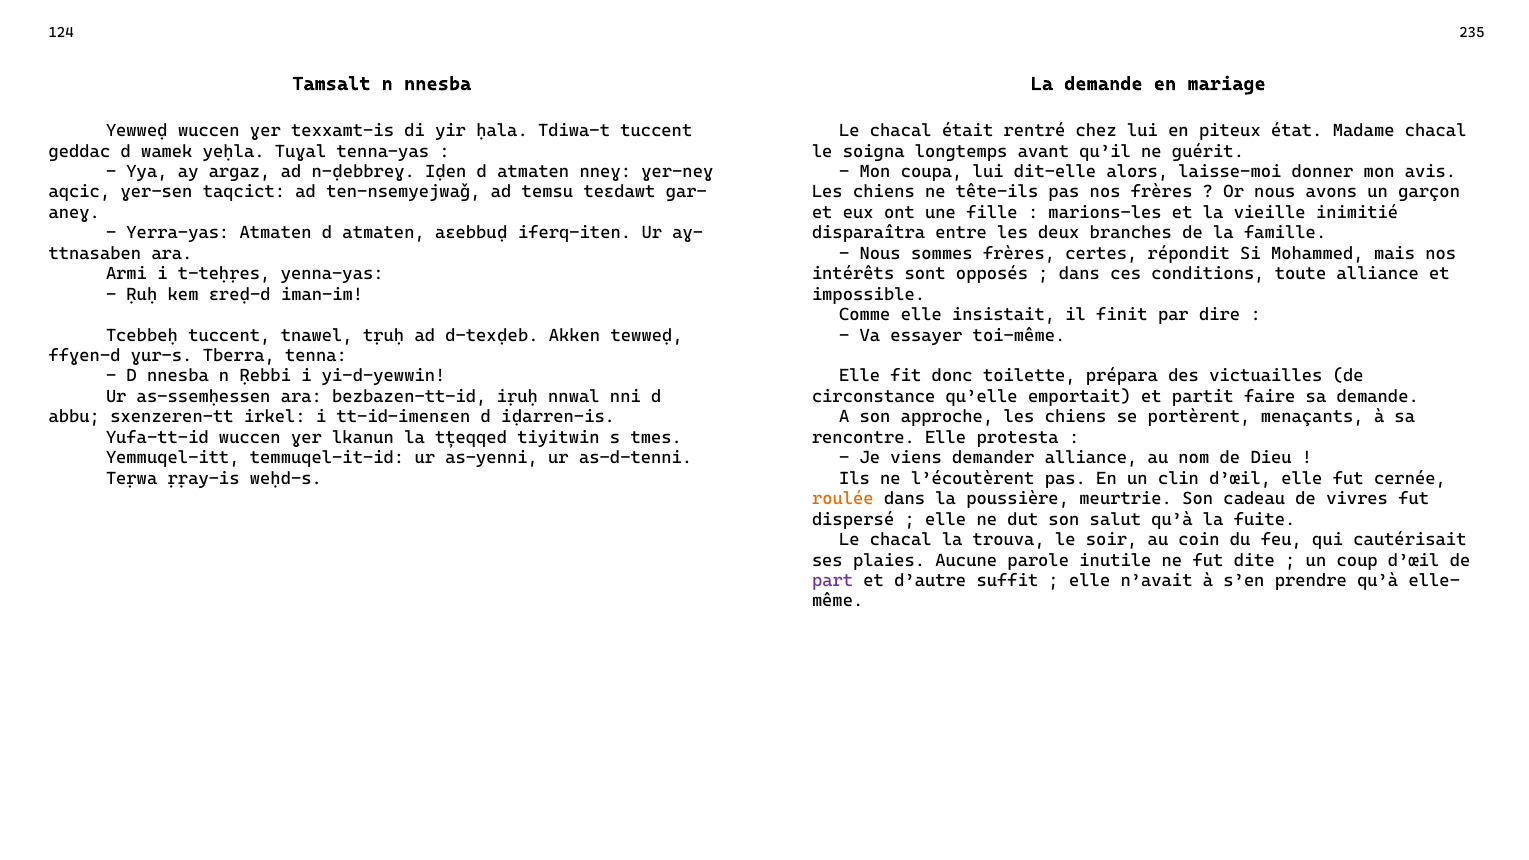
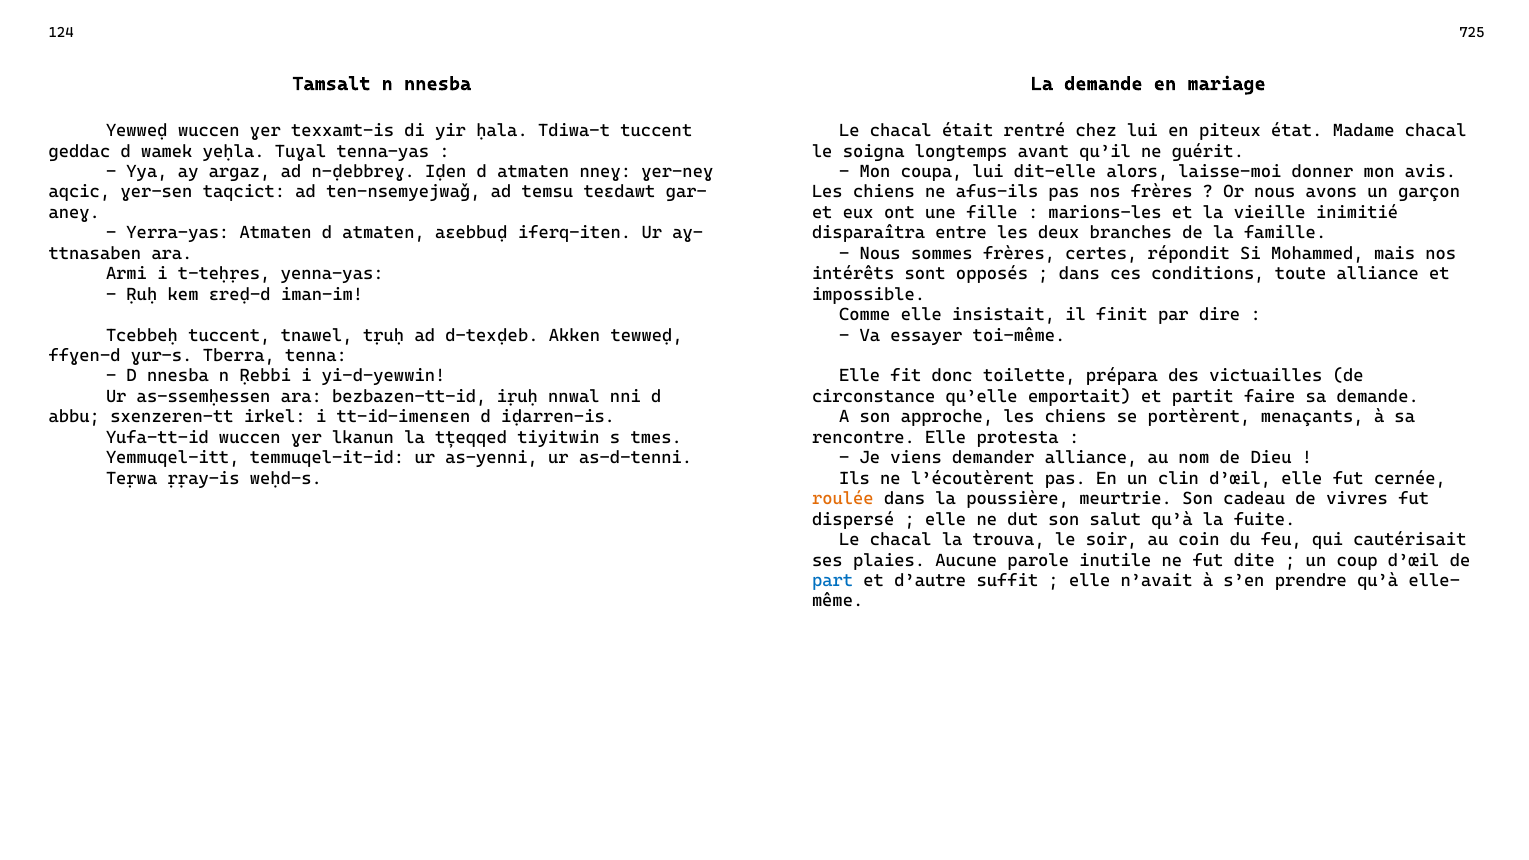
235: 235 -> 725 (1472, 33)
tête-ils: tête-ils -> afus-ils (997, 192)
part colour: purple -> blue (833, 581)
